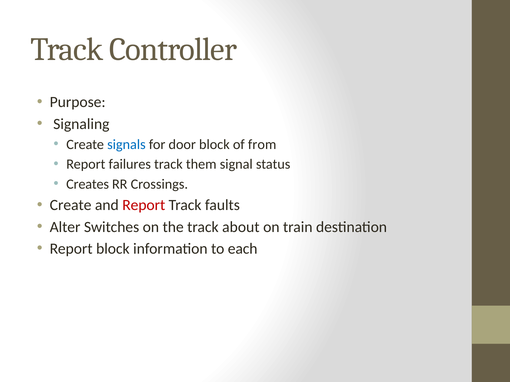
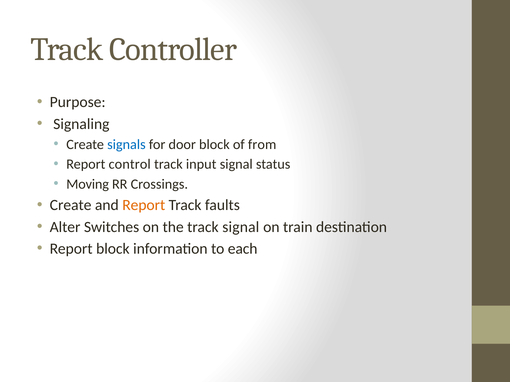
failures: failures -> control (130, 164)
them: them -> input (201, 164)
Creates: Creates -> Moving (88, 184)
Report colour: red -> orange (144, 205)
track about: about -> signal (241, 227)
